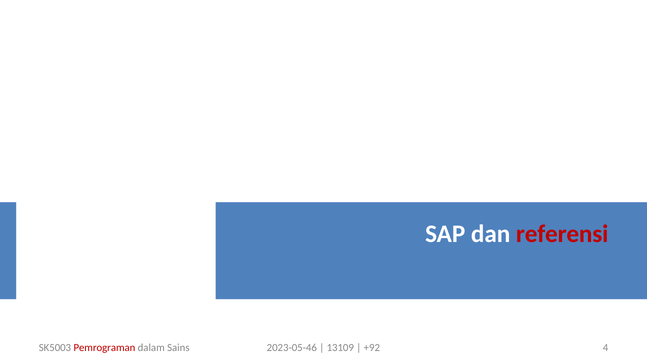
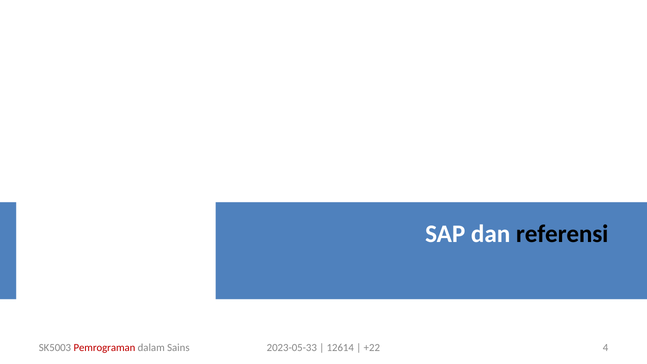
referensi colour: red -> black (562, 234)
2023-05-46: 2023-05-46 -> 2023-05-33 (292, 348)
13109: 13109 -> 12614 (340, 348)
+92: +92 -> +22 (372, 348)
